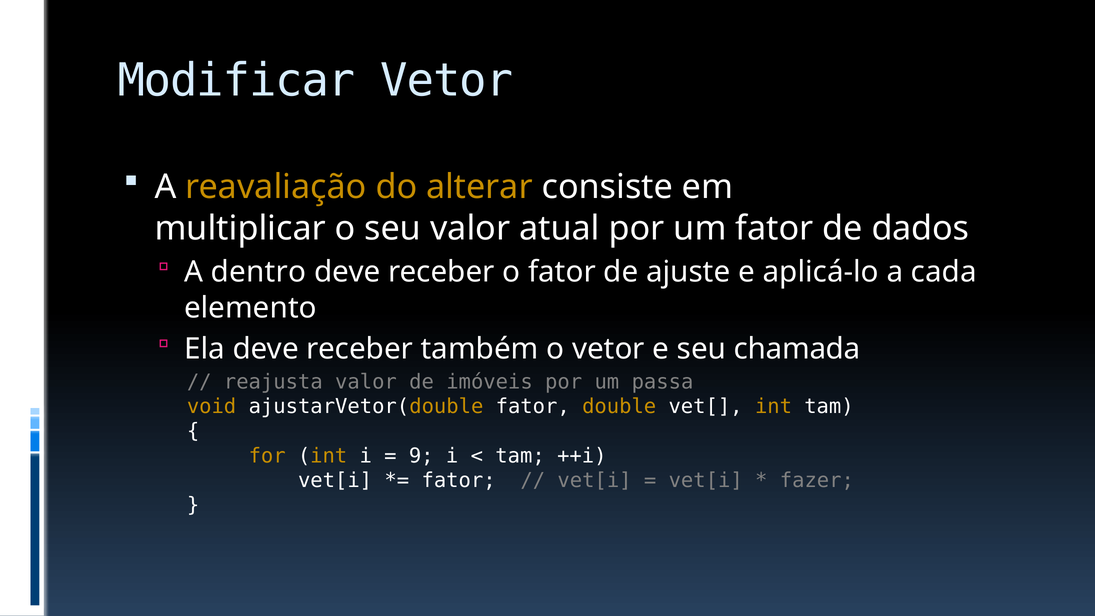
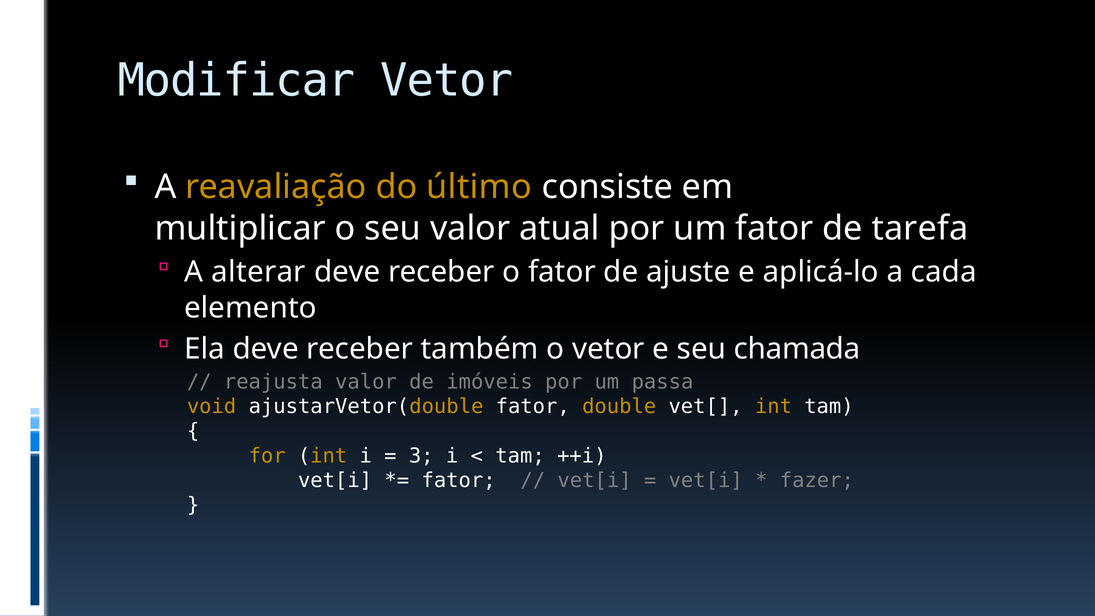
alterar: alterar -> último (479, 187)
dados: dados -> tarefa (920, 228)
dentro: dentro -> alterar (258, 272)
9: 9 -> 3 (421, 456)
